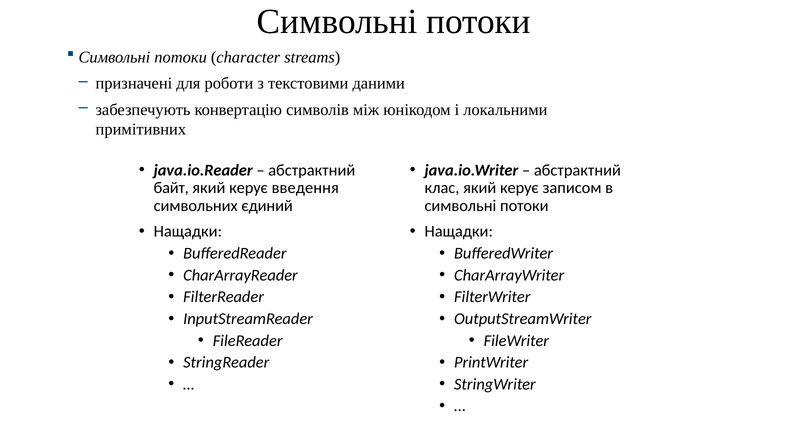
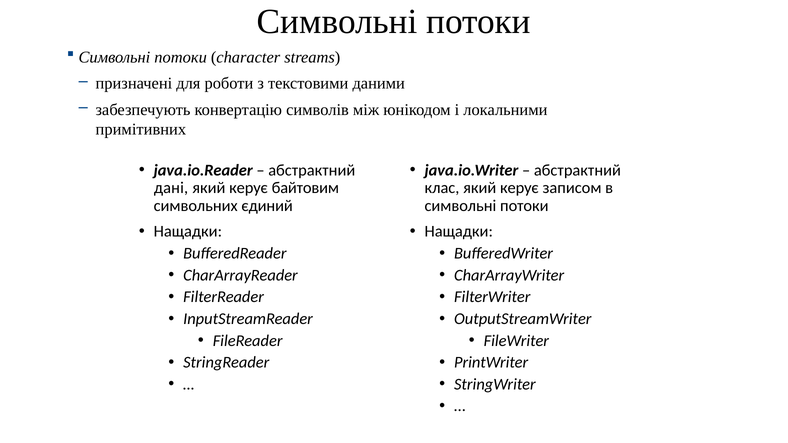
байт: байт -> дані (171, 188)
введення: введення -> байтовим (305, 188)
